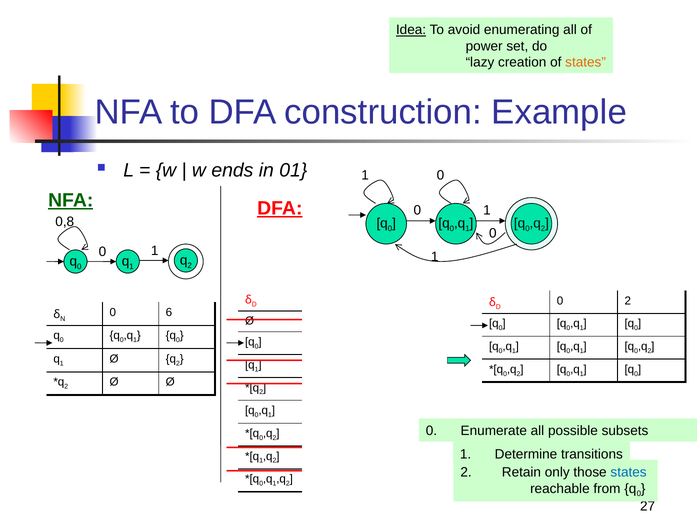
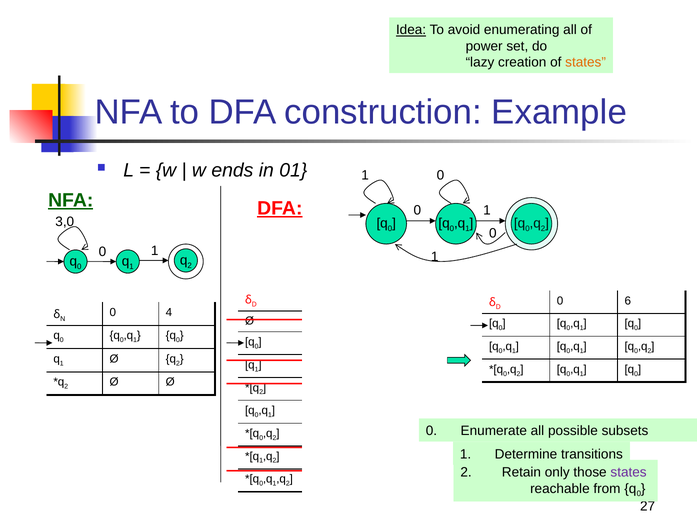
0,8: 0,8 -> 3,0 (65, 222)
0 2: 2 -> 6 (628, 301)
6: 6 -> 4 (169, 312)
states colour: blue -> purple (629, 472)
